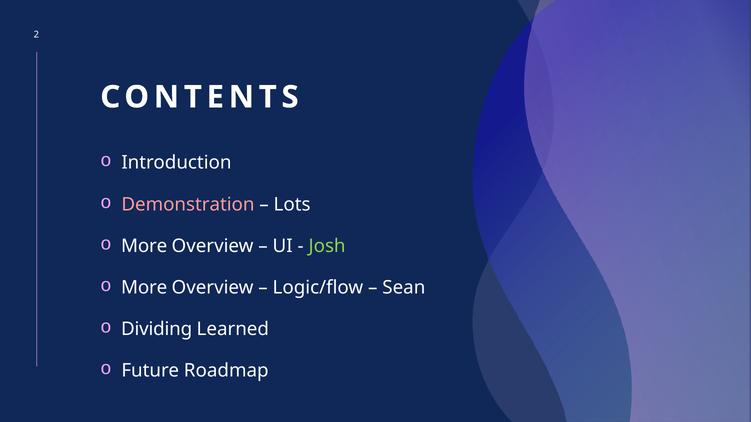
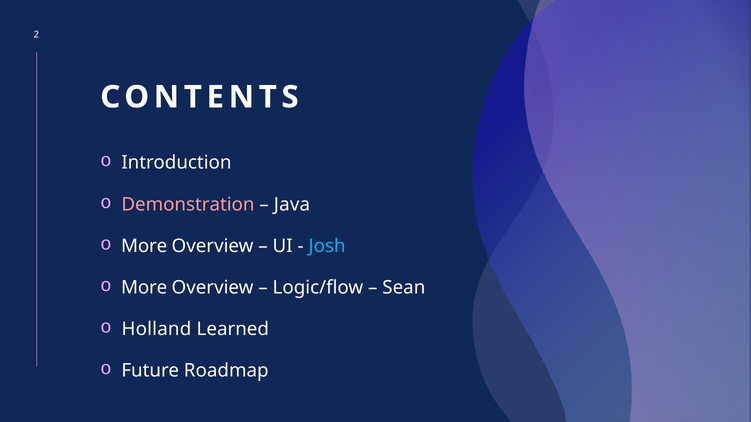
Lots: Lots -> Java (292, 205)
Josh colour: light green -> light blue (327, 246)
Dividing: Dividing -> Holland (156, 329)
